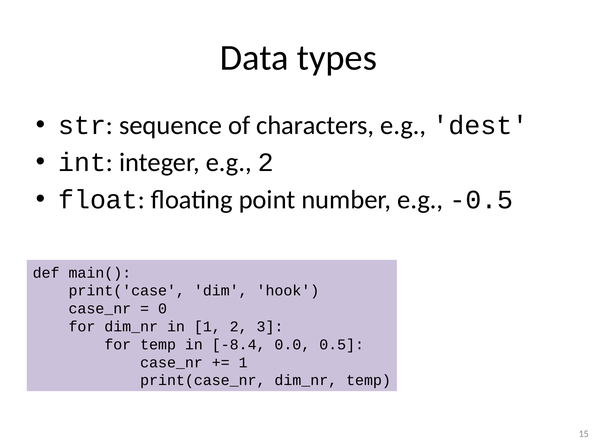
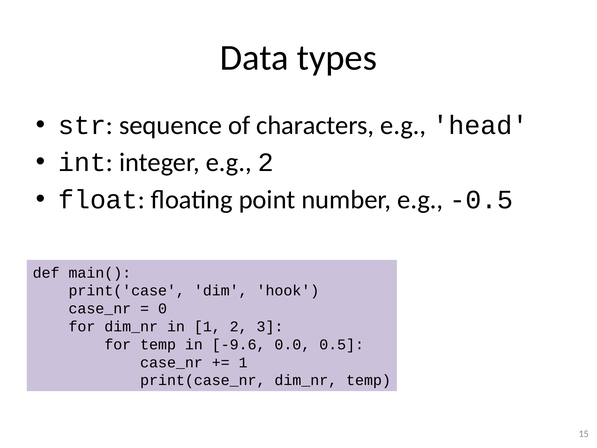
dest: dest -> head (480, 125)
-8.4: -8.4 -> -9.6 (239, 344)
